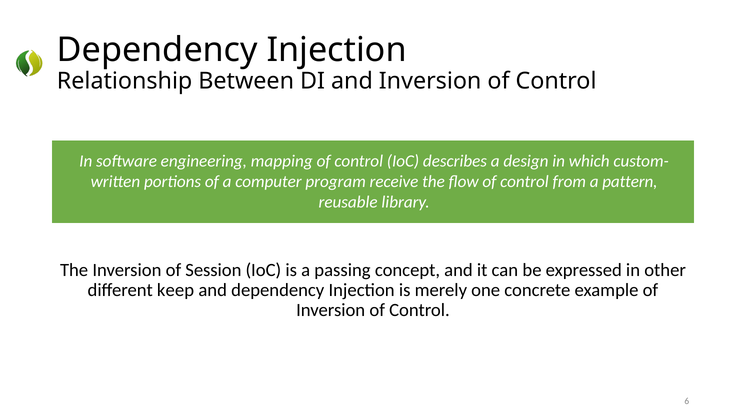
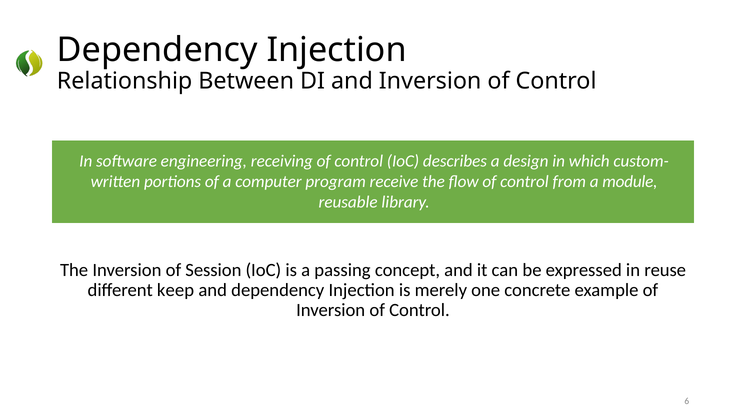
mapping: mapping -> receiving (282, 161)
pattern: pattern -> module (630, 181)
other: other -> reuse (665, 270)
